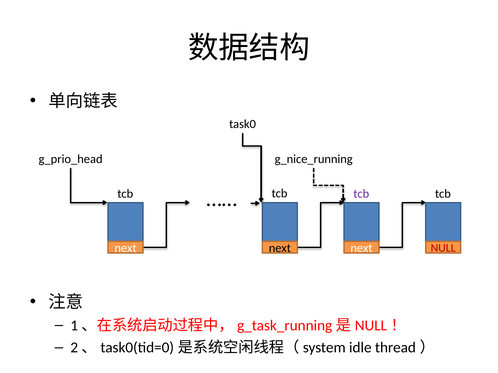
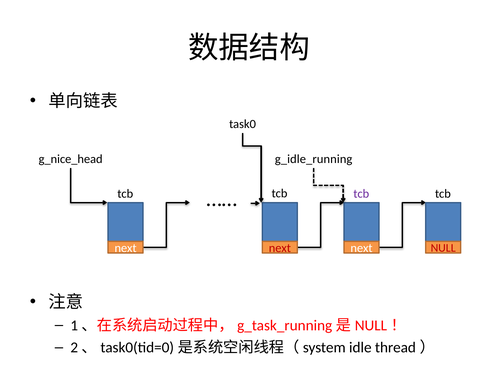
g_prio_head: g_prio_head -> g_nice_head (71, 159)
g_nice_running: g_nice_running -> g_idle_running (314, 159)
next colour: black -> red (280, 248)
